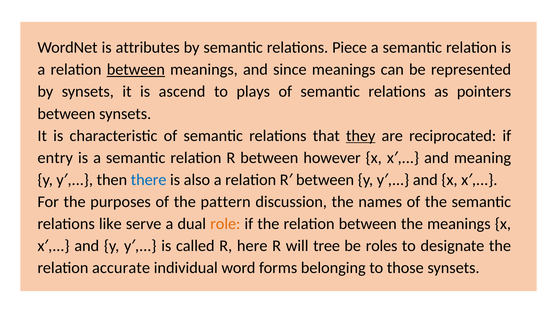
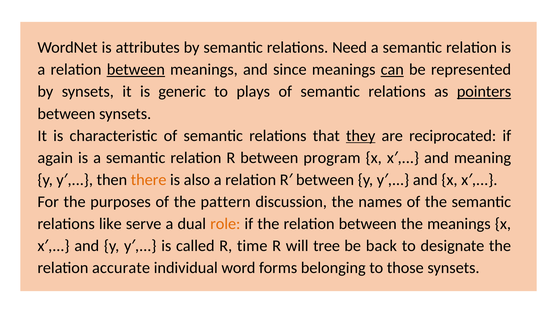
Piece: Piece -> Need (350, 48)
can underline: none -> present (392, 70)
ascend: ascend -> generic (182, 92)
pointers underline: none -> present (484, 92)
entry: entry -> again (55, 158)
however: however -> program (332, 158)
there colour: blue -> orange (149, 180)
here: here -> time (252, 246)
roles: roles -> back (381, 246)
